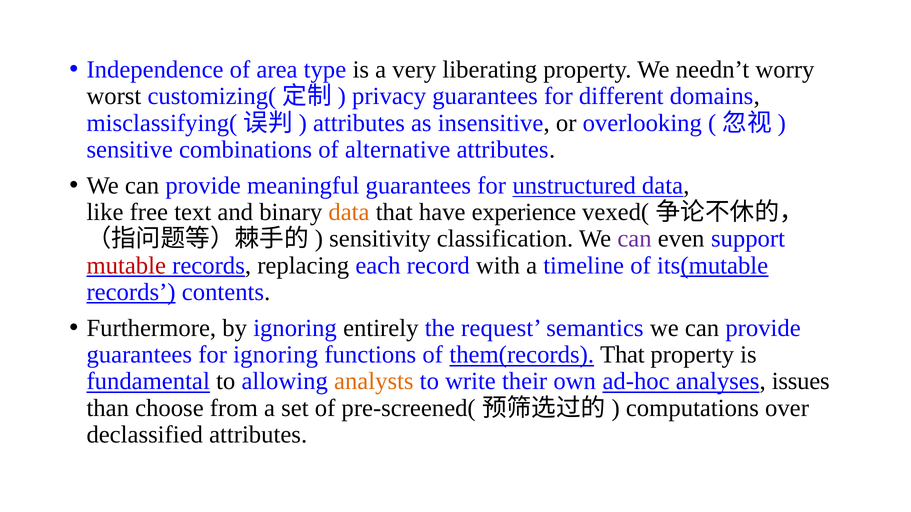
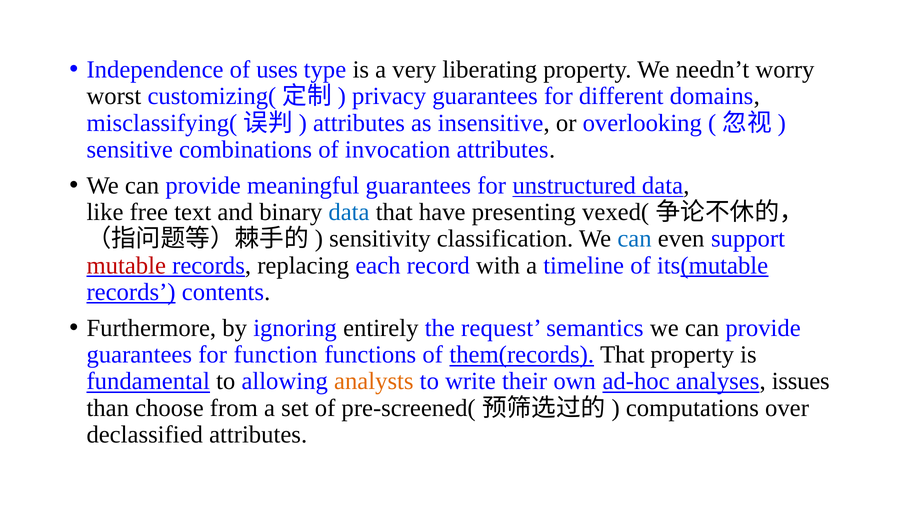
area: area -> uses (277, 70)
alternative: alternative -> invocation (398, 150)
data colour: orange -> blue (349, 212)
experience: experience -> presenting (524, 212)
can colour: purple -> blue (635, 239)
for ignoring: ignoring -> function (276, 355)
